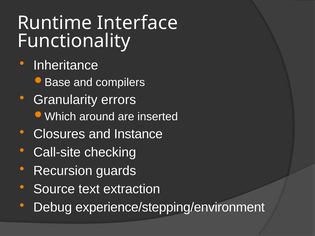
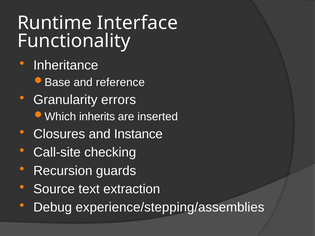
compilers: compilers -> reference (120, 82)
around: around -> inherits (97, 117)
experience/stepping/environment: experience/stepping/environment -> experience/stepping/assemblies (170, 208)
